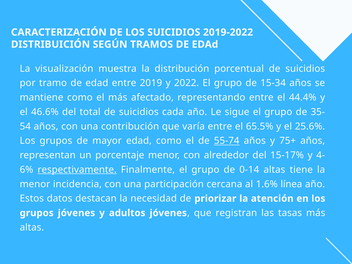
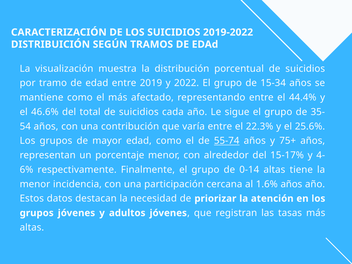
65.5%: 65.5% -> 22.3% (260, 126)
respectivamente underline: present -> none (77, 170)
1.6% línea: línea -> años (291, 184)
